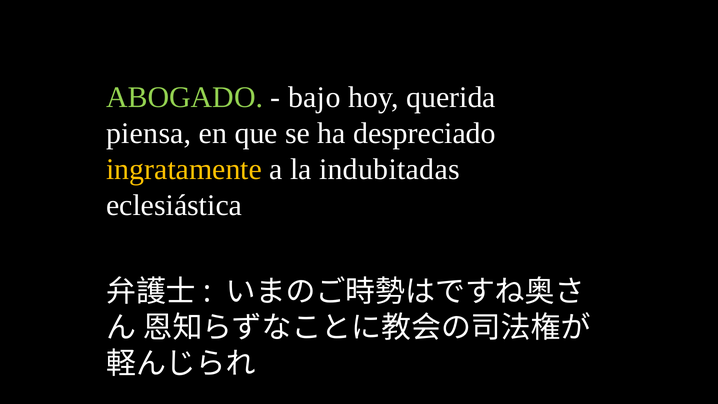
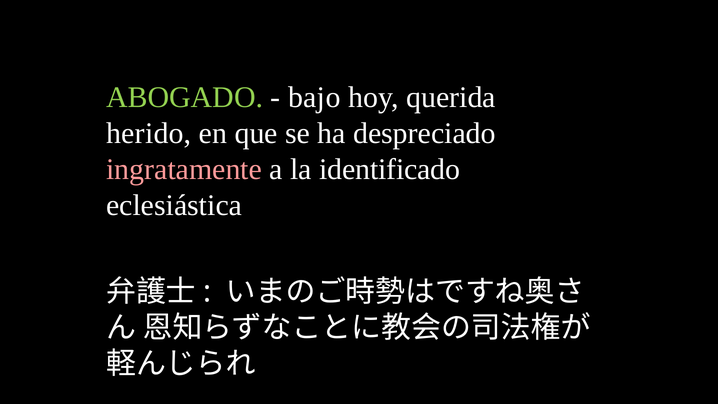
piensa: piensa -> herido (149, 133)
ingratamente colour: yellow -> pink (184, 169)
indubitadas: indubitadas -> identificado (390, 169)
